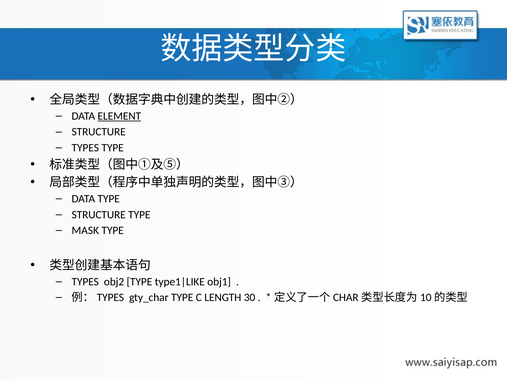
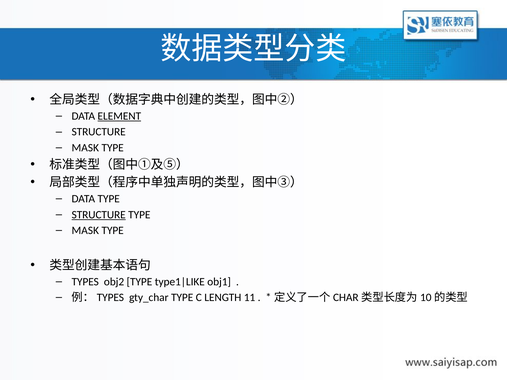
TYPES: TYPES -> MASK (85, 148)
STRUCTURE underline: none -> present (99, 215)
30: 30 -> 11 (250, 298)
